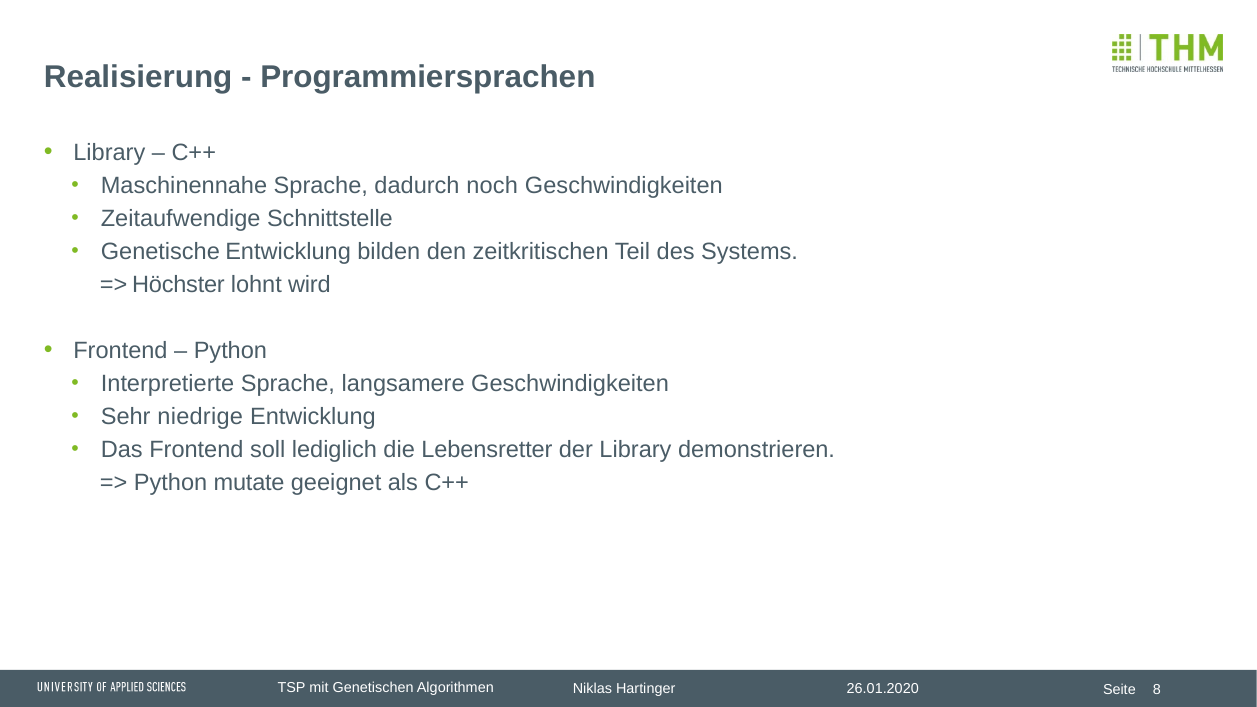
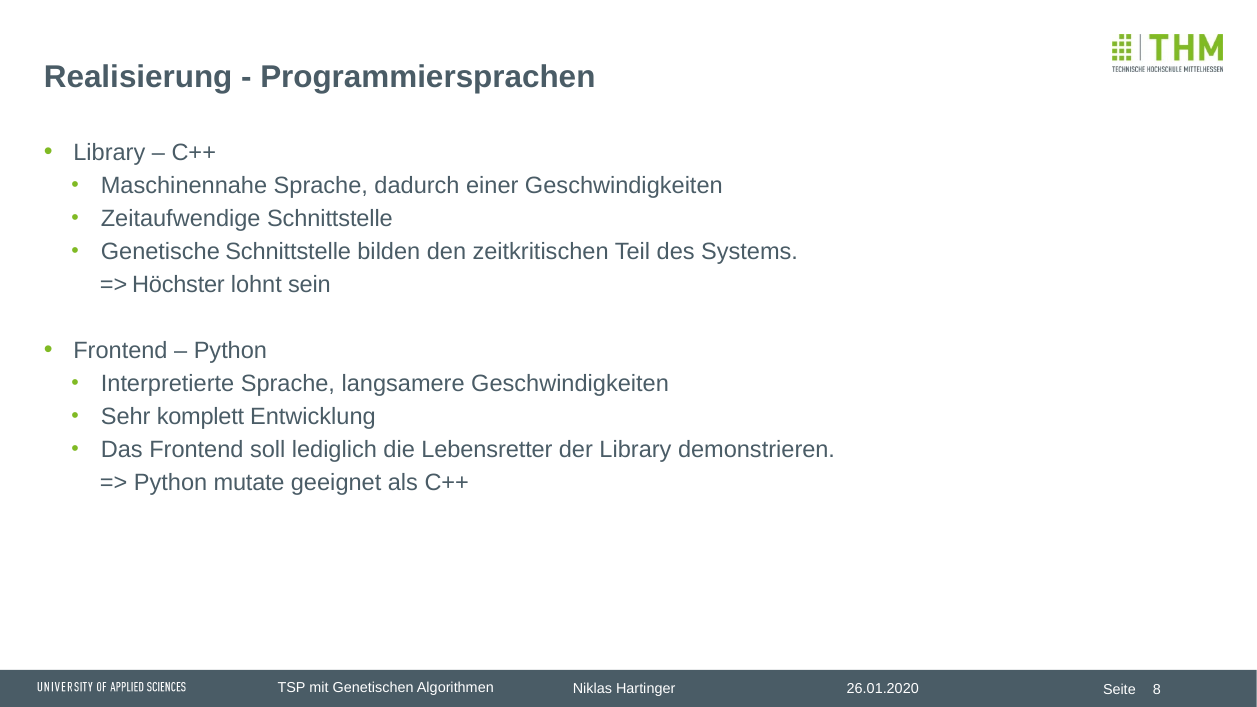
noch: noch -> einer (492, 185)
Genetische Entwicklung: Entwicklung -> Schnittstelle (288, 251)
wird: wird -> sein (309, 284)
niedrige: niedrige -> komplett (200, 416)
